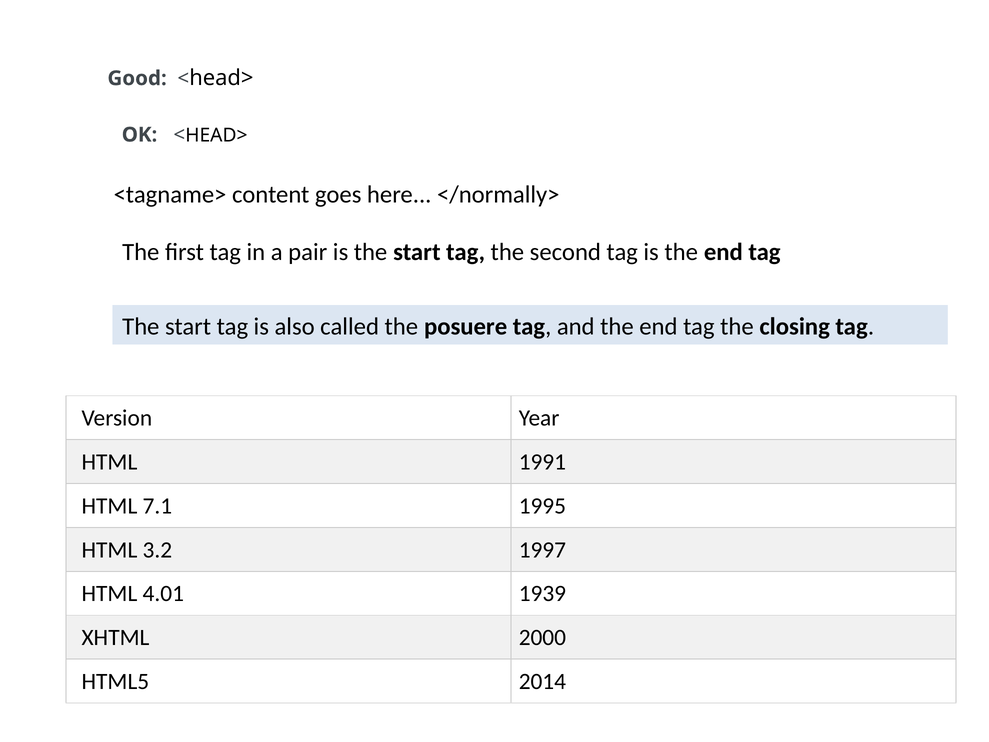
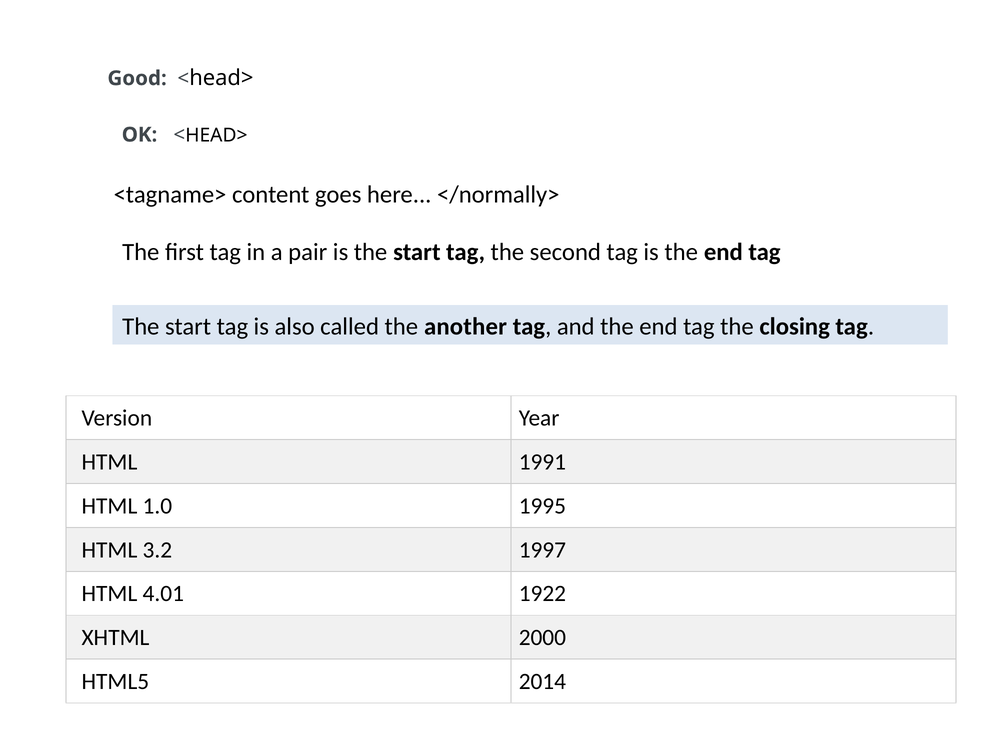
posuere: posuere -> another (465, 326)
7.1: 7.1 -> 1.0 (157, 506)
1939: 1939 -> 1922 (542, 594)
